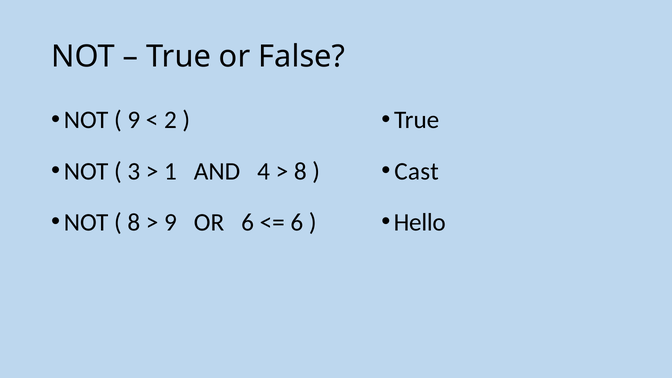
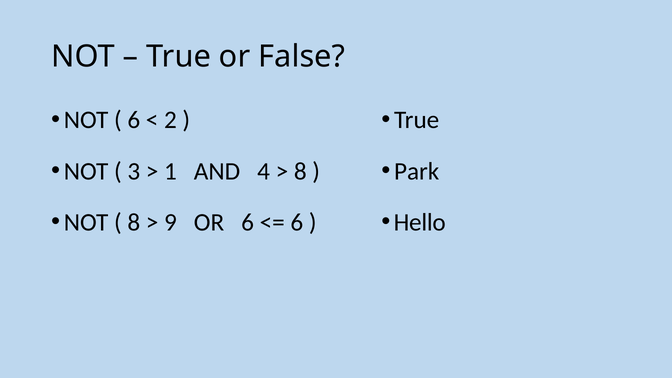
9: 9 -> 6 (134, 120)
Cast: Cast -> Park (417, 171)
